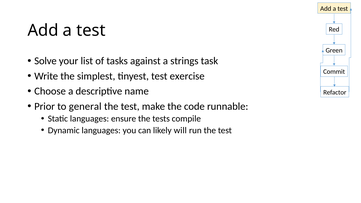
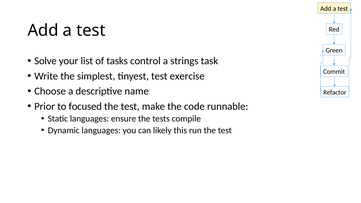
against: against -> control (145, 61)
general: general -> focused (85, 106)
will: will -> this (180, 130)
